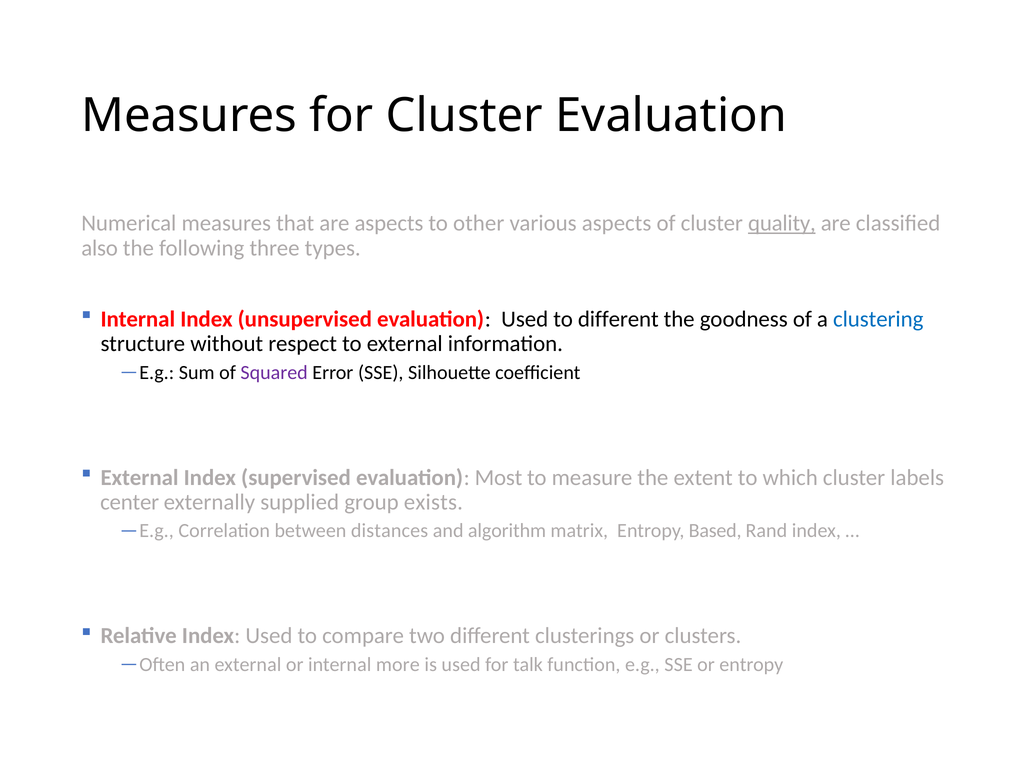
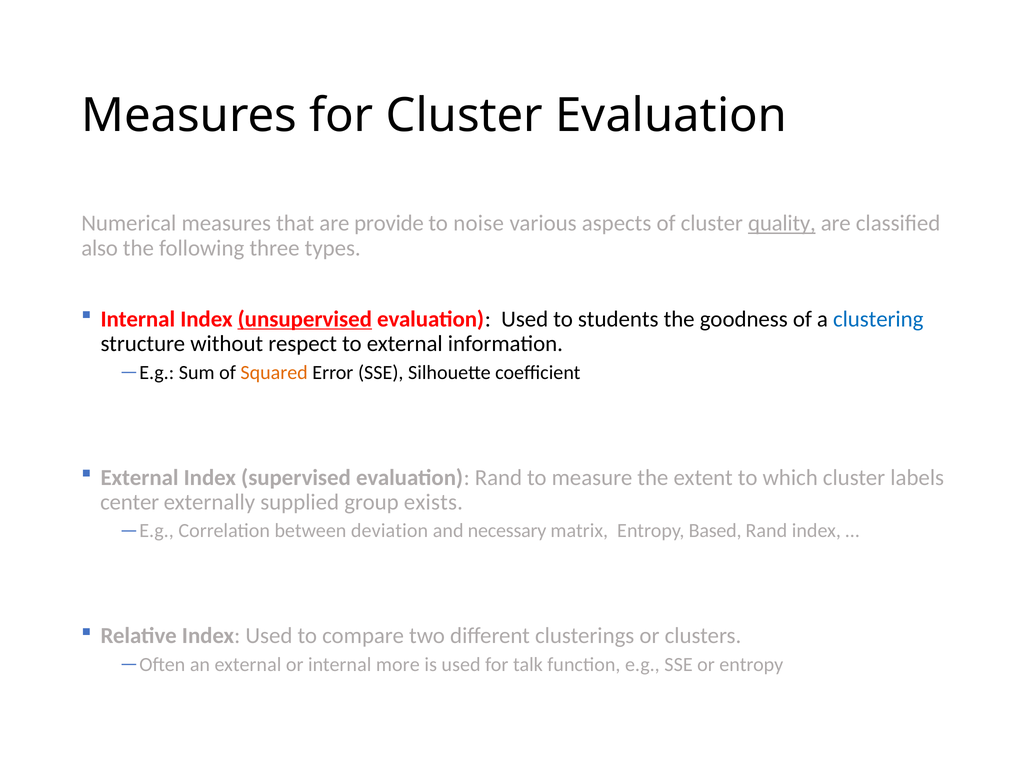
are aspects: aspects -> provide (389, 223)
other: other -> noise (479, 223)
unsupervised underline: none -> present (305, 319)
to different: different -> students (618, 319)
Squared colour: purple -> orange (274, 373)
evaluation Most: Most -> Rand (498, 478)
distances: distances -> deviation (390, 531)
algorithm: algorithm -> necessary (507, 531)
